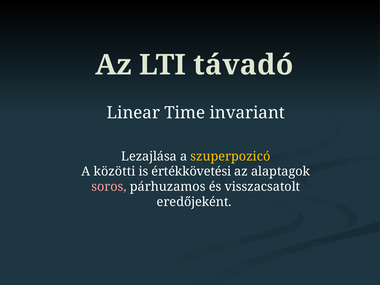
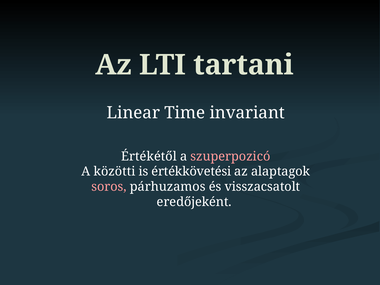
távadó: távadó -> tartani (243, 65)
Lezajlása: Lezajlása -> Értékétől (149, 156)
szuperpozicó colour: yellow -> pink (230, 156)
